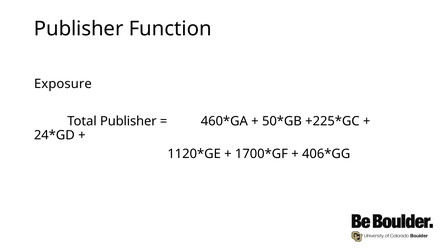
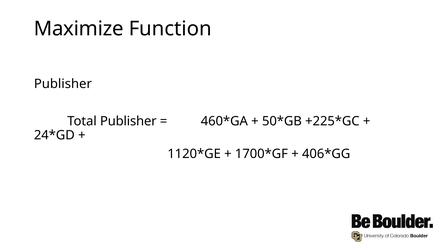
Publisher: Publisher -> Maximize (79, 29)
Exposure: Exposure -> Publisher (63, 84)
